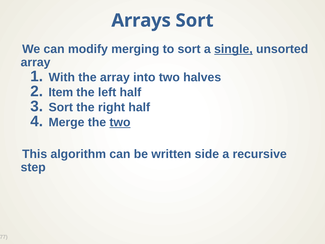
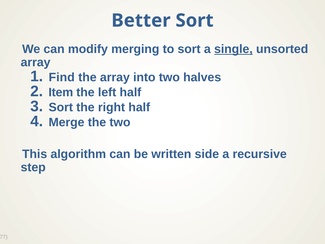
Arrays: Arrays -> Better (141, 20)
With: With -> Find (62, 77)
two underline: present -> none (120, 122)
